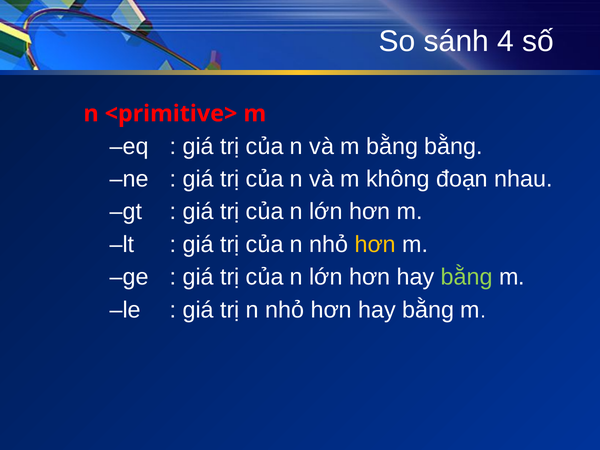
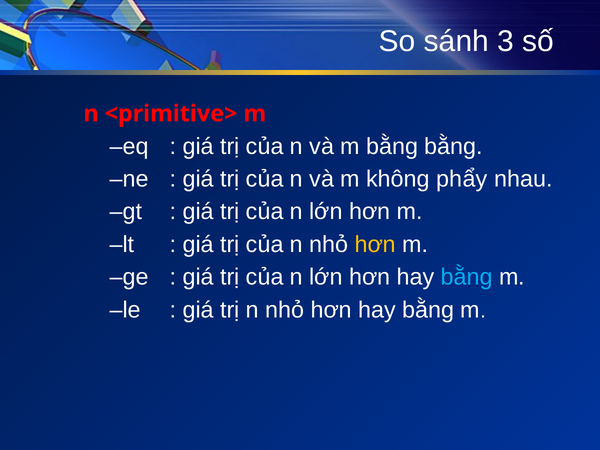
4: 4 -> 3 (506, 42)
đoạn: đoạn -> phẩy (462, 179)
bằng colour: light green -> light blue (467, 277)
